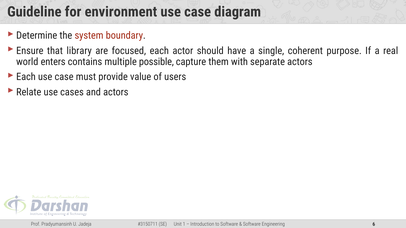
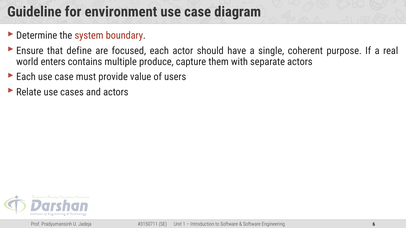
library: library -> define (79, 51)
possible: possible -> produce (156, 62)
